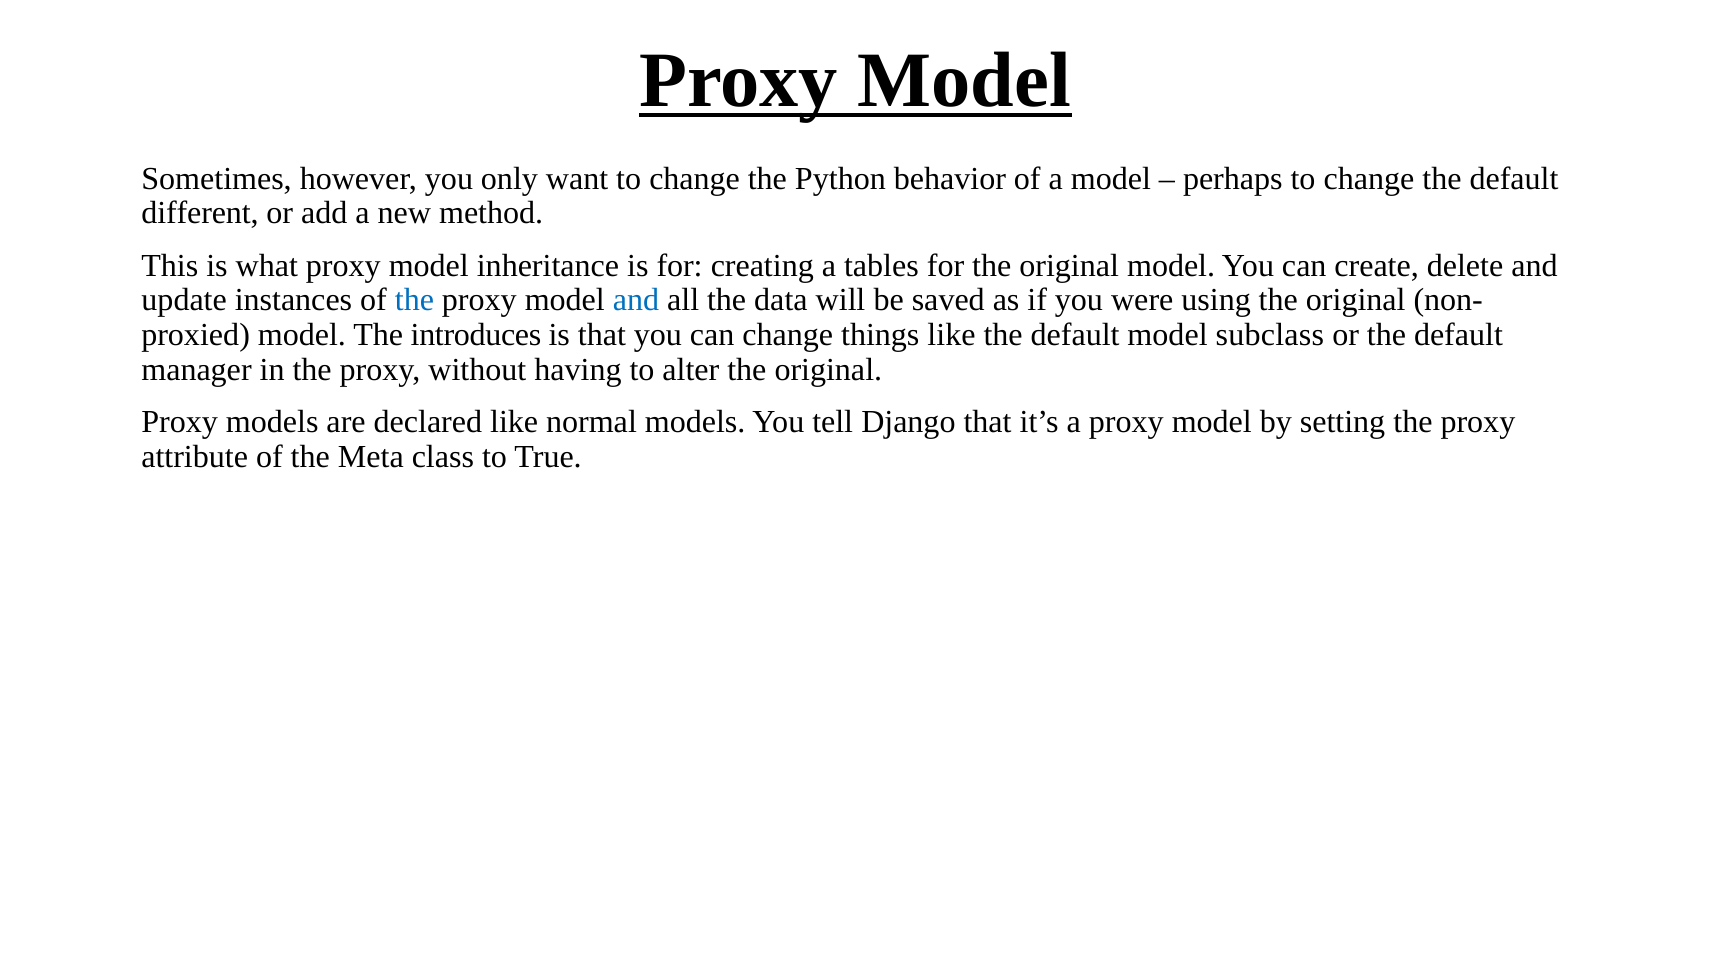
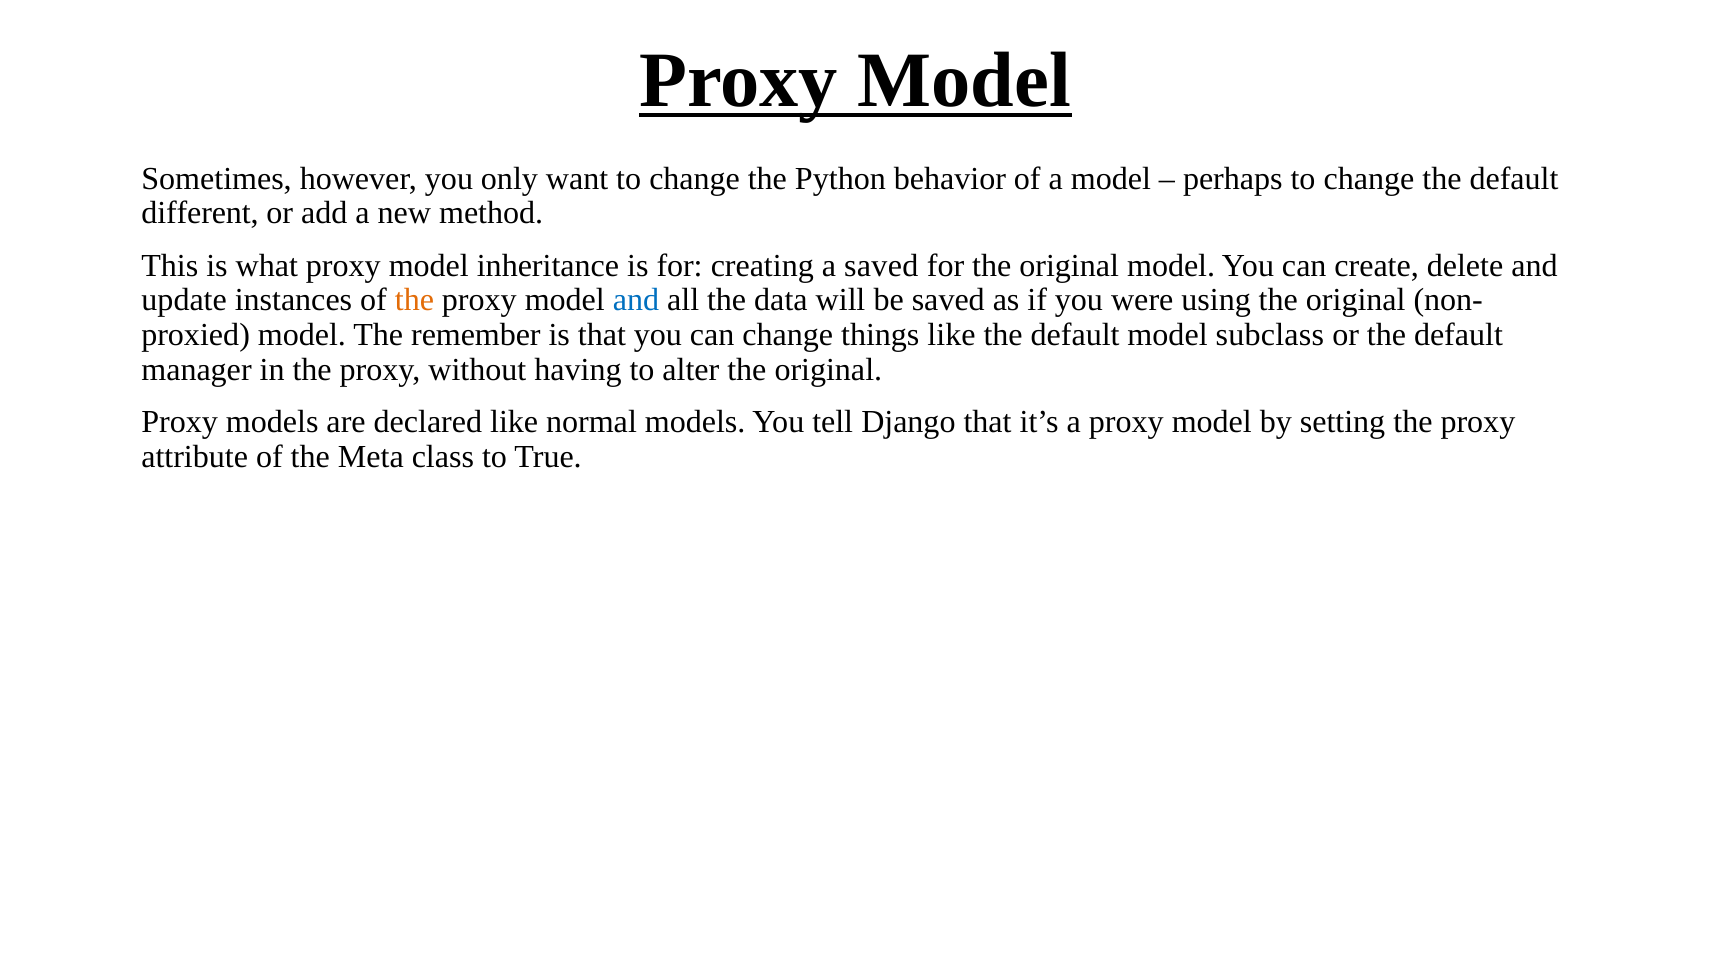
a tables: tables -> saved (881, 266)
the colour: blue -> orange (414, 300)
introduces: introduces -> remember (476, 335)
